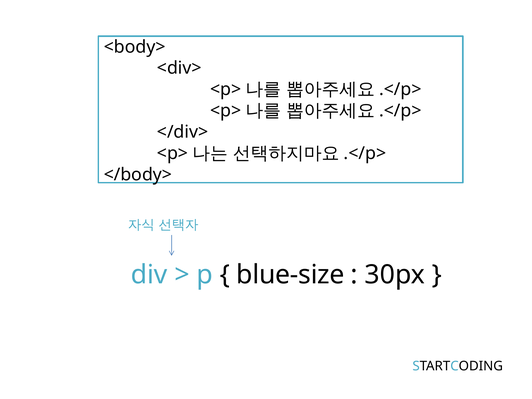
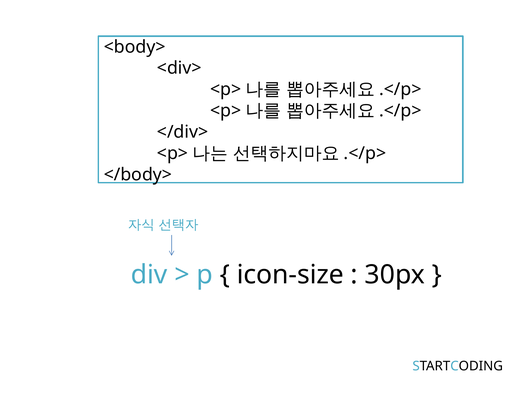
blue-size: blue-size -> icon-size (290, 275)
